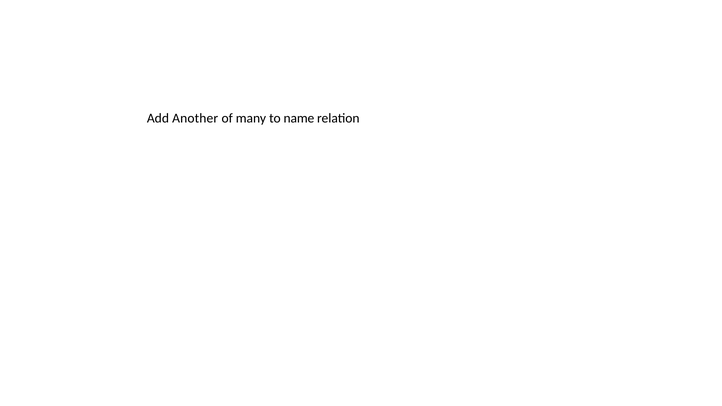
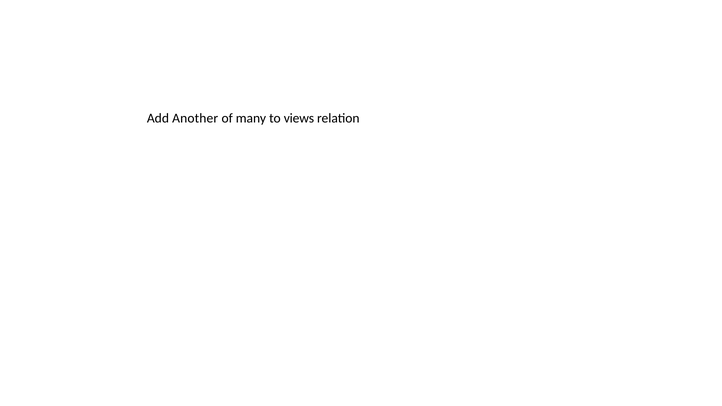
name: name -> views (299, 118)
